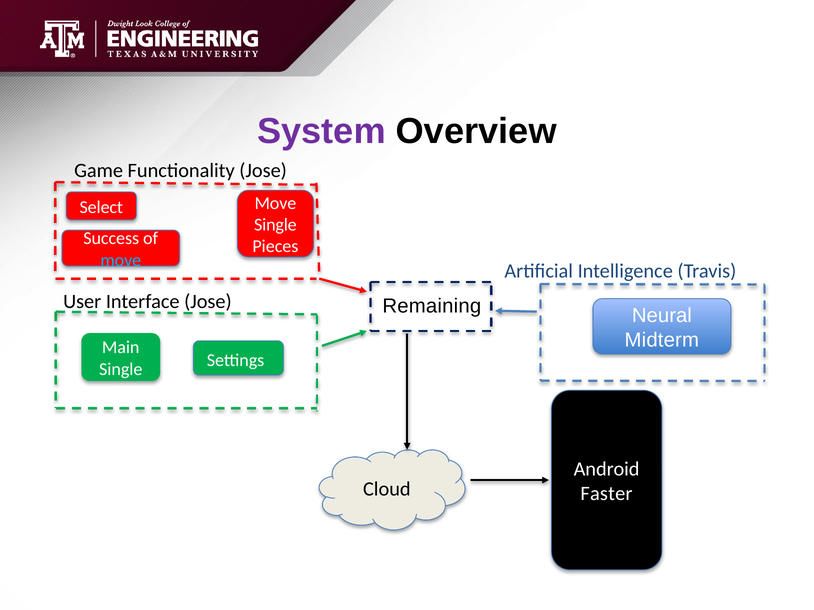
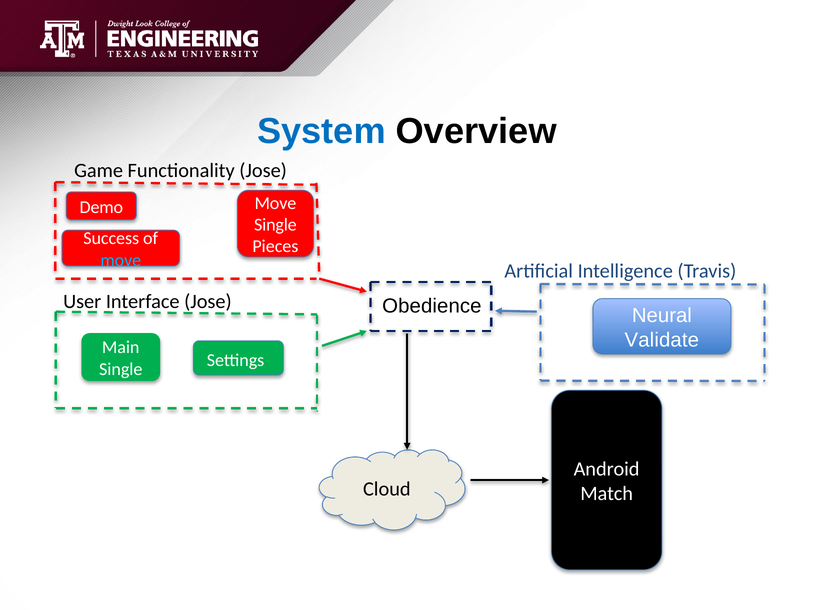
System colour: purple -> blue (321, 132)
Select: Select -> Demo (101, 207)
Remaining: Remaining -> Obedience (432, 306)
Midterm: Midterm -> Validate (662, 340)
Faster: Faster -> Match (607, 494)
